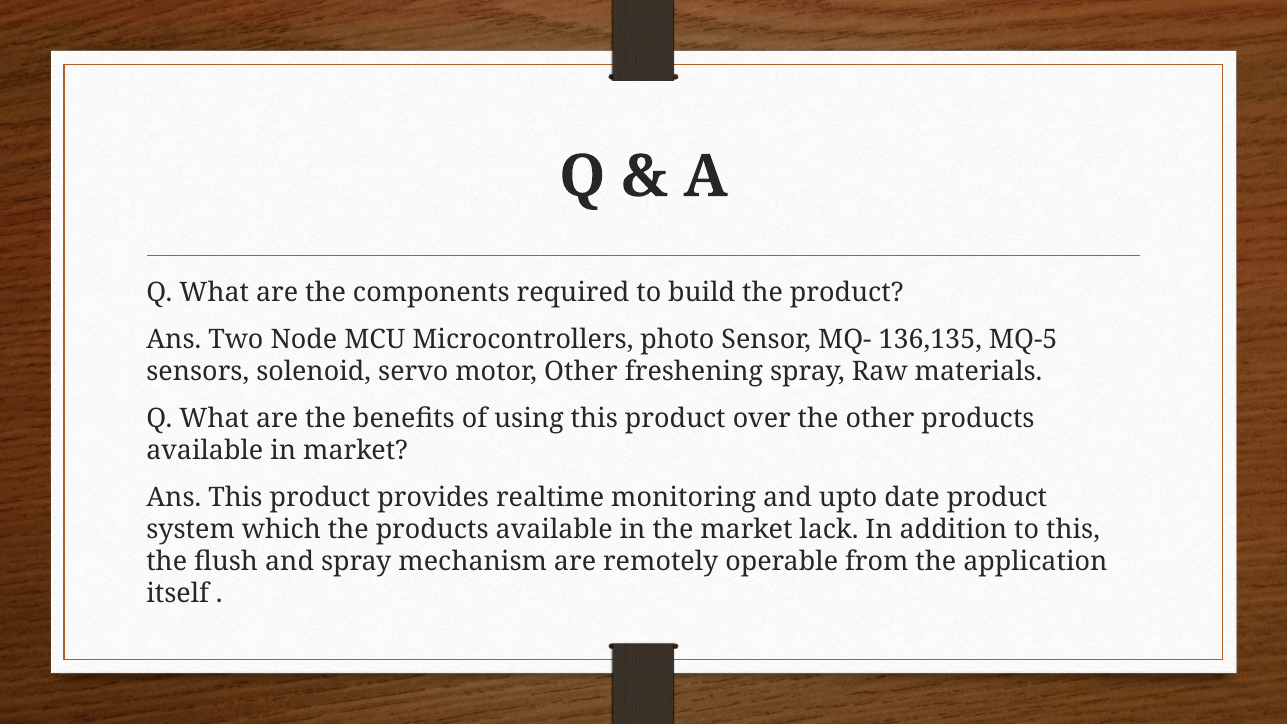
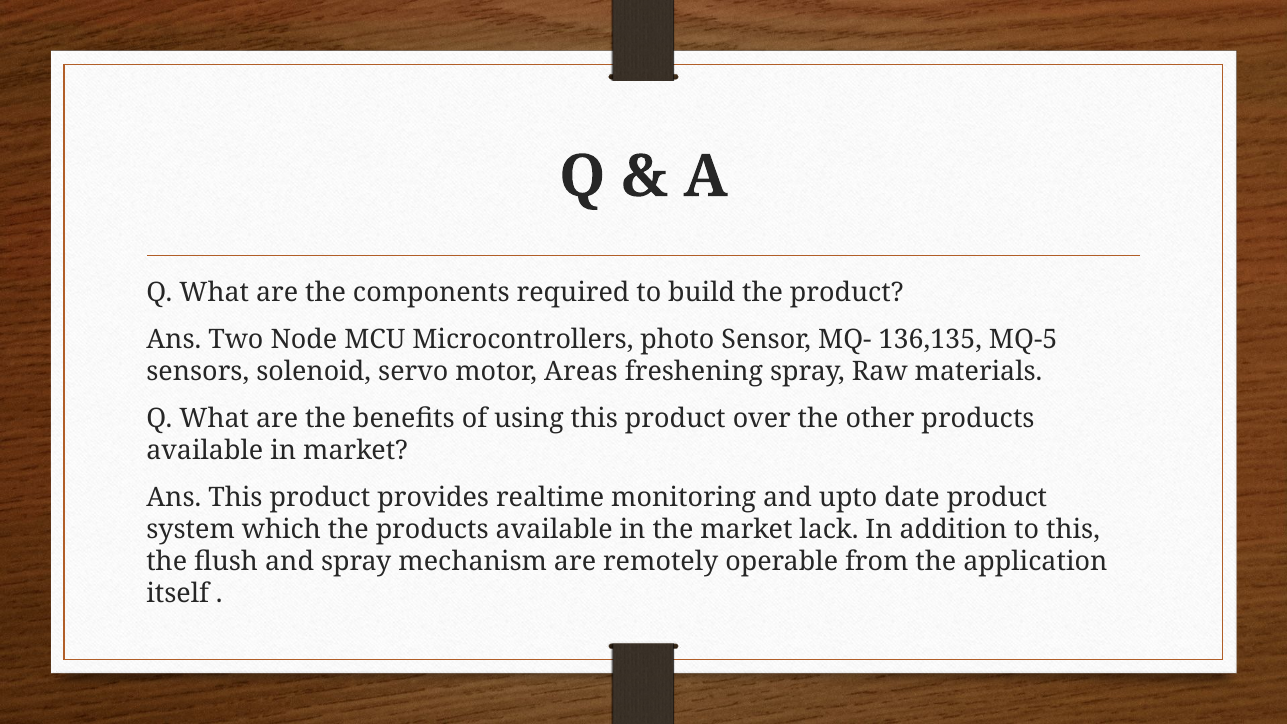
motor Other: Other -> Areas (581, 372)
